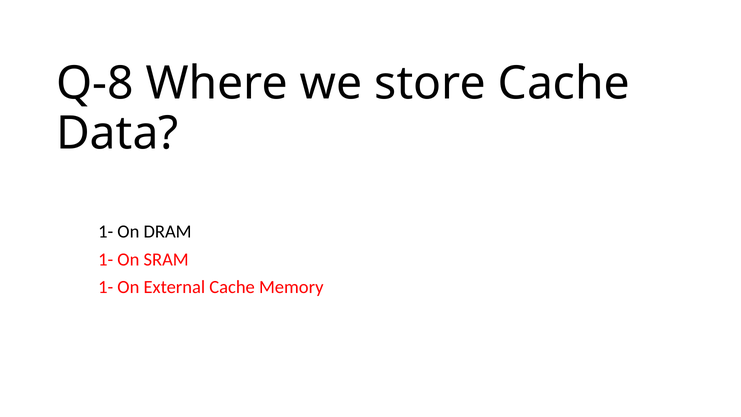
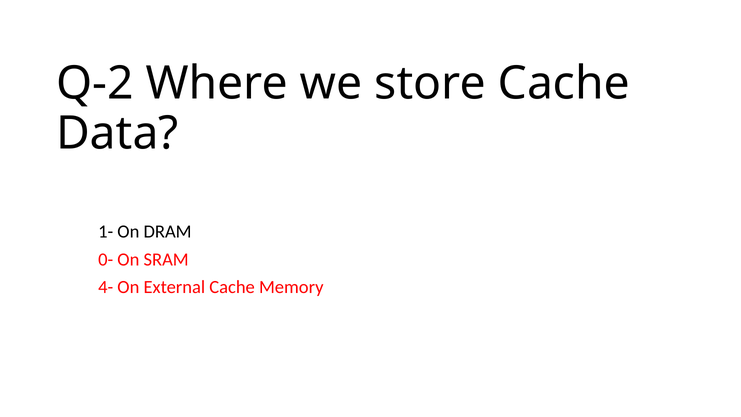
Q-8: Q-8 -> Q-2 (95, 84)
1-: 1- -> 0- (106, 259)
1-: 1- -> 4- (106, 287)
